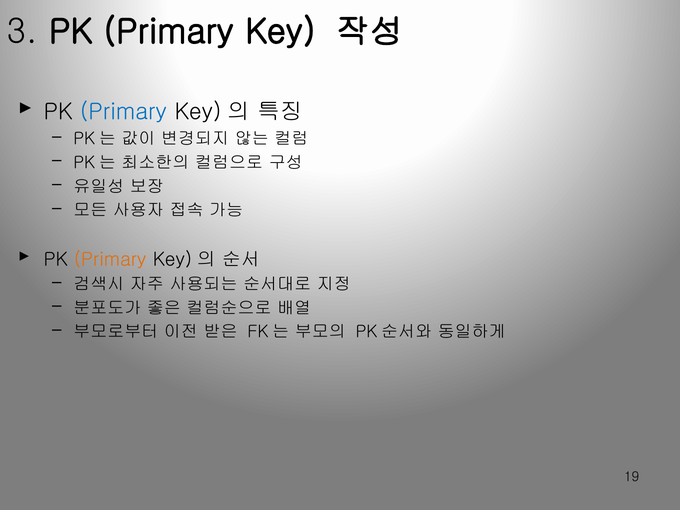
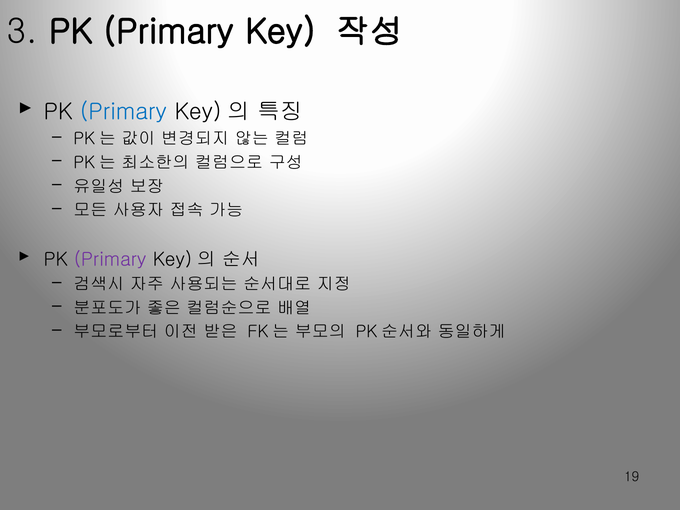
Primary colour: orange -> purple (110, 259)
